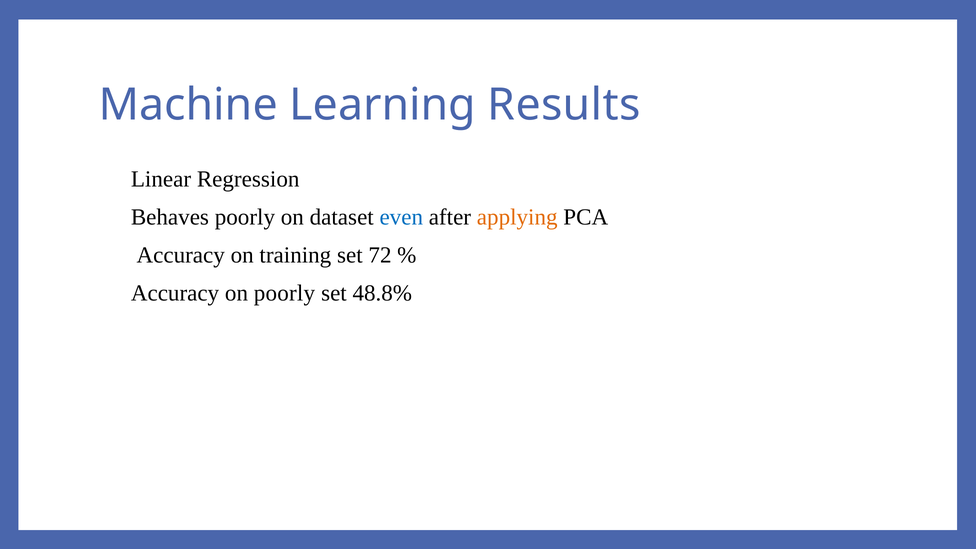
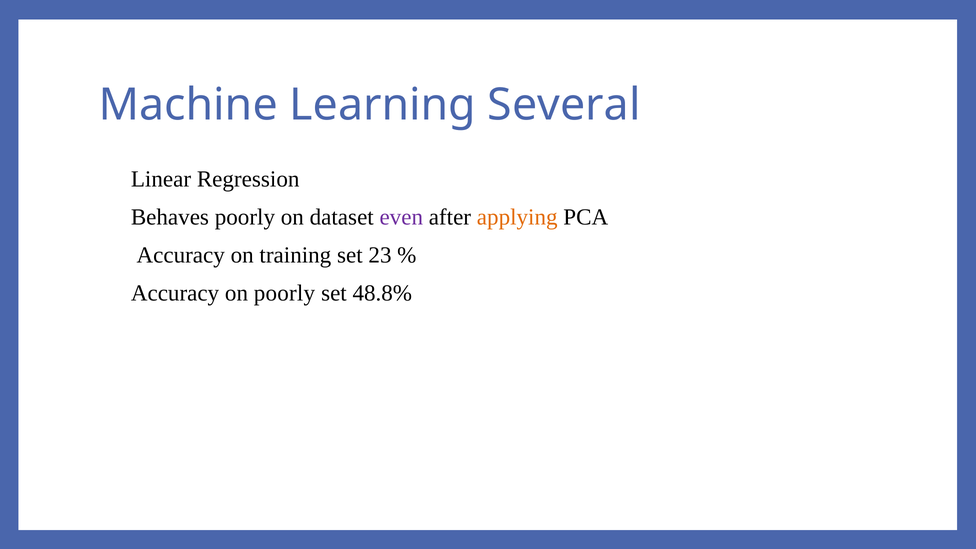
Results: Results -> Several (564, 105)
even colour: blue -> purple (401, 217)
72: 72 -> 23 (380, 255)
